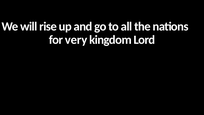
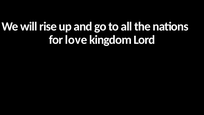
very: very -> love (76, 40)
